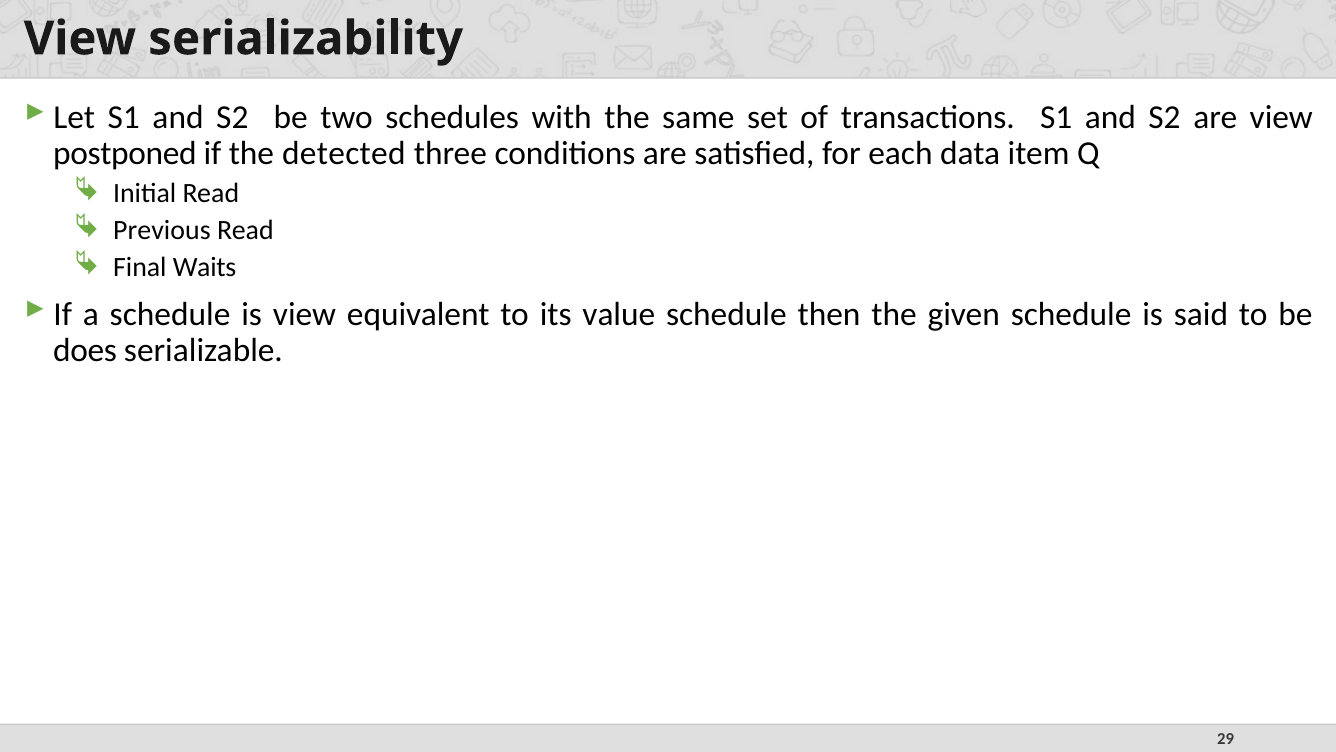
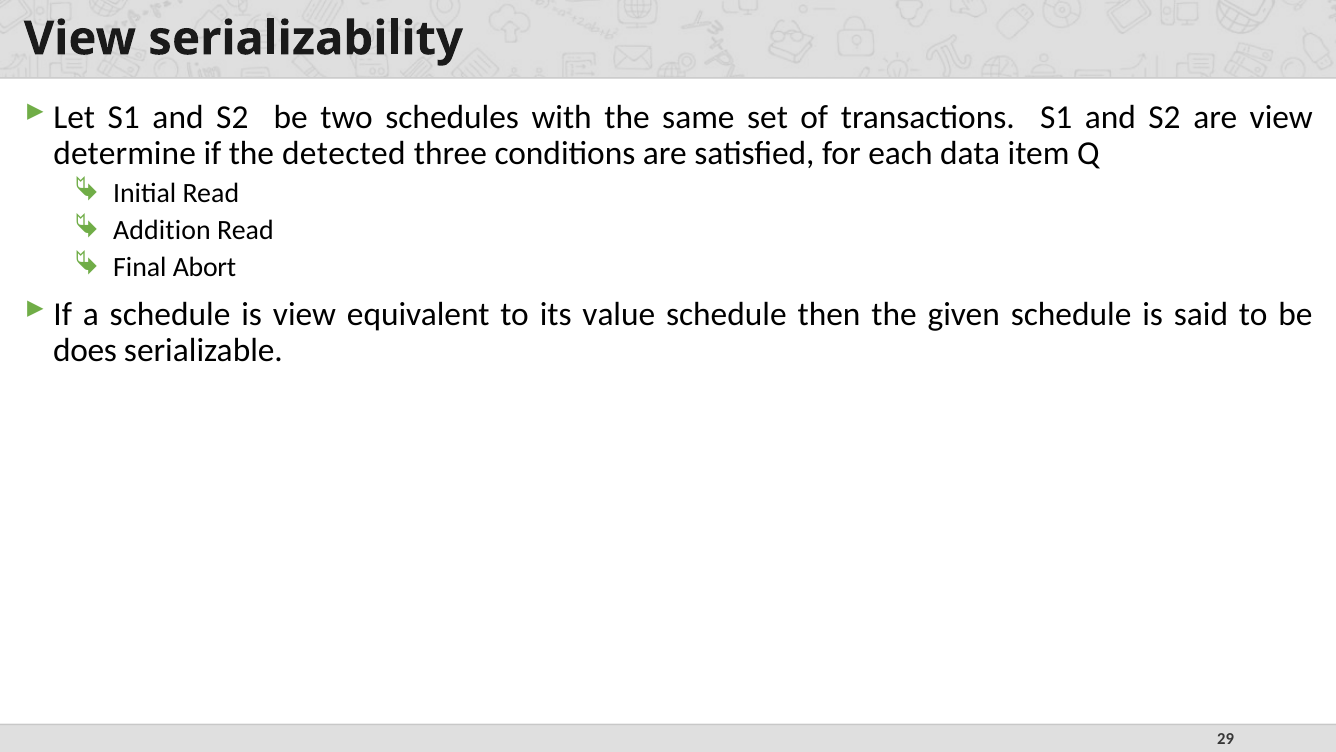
postponed: postponed -> determine (125, 154)
Previous: Previous -> Addition (162, 231)
Waits: Waits -> Abort (205, 268)
